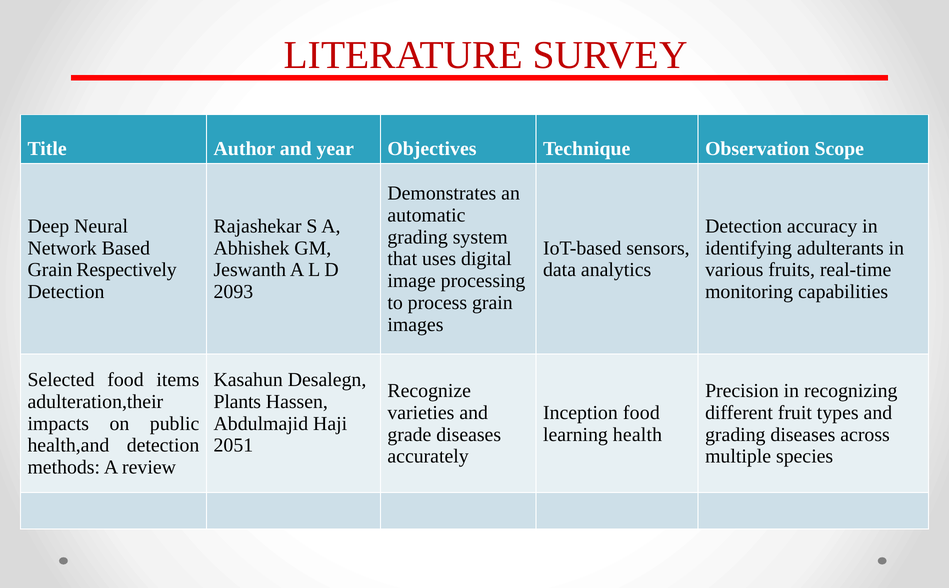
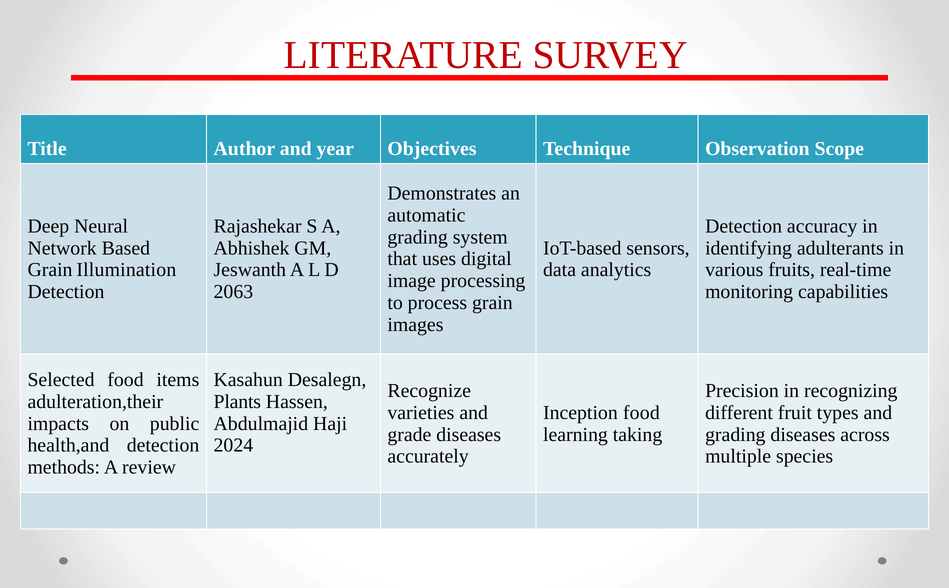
Respectively: Respectively -> Illumination (126, 270)
2093: 2093 -> 2063 (233, 292)
health: health -> taking (638, 435)
2051: 2051 -> 2024 (233, 446)
